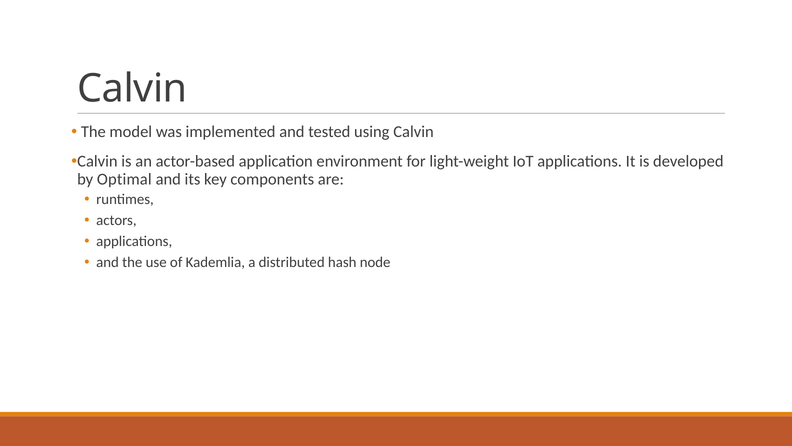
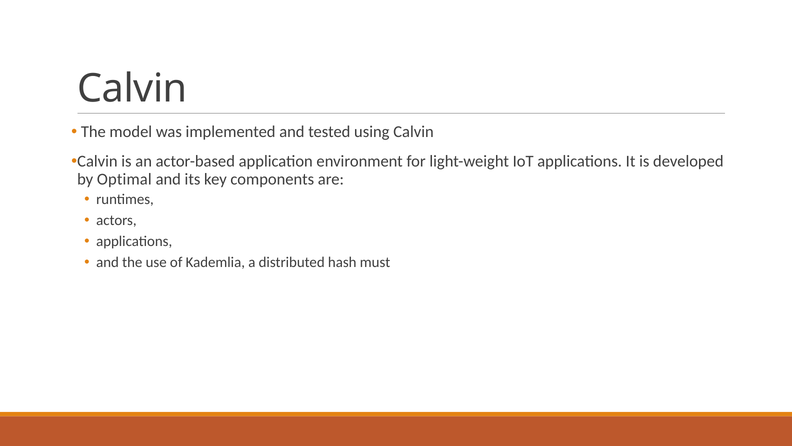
node: node -> must (375, 262)
